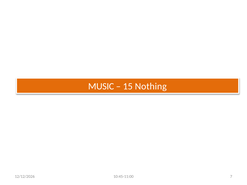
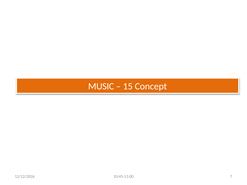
Nothing: Nothing -> Concept (151, 86)
